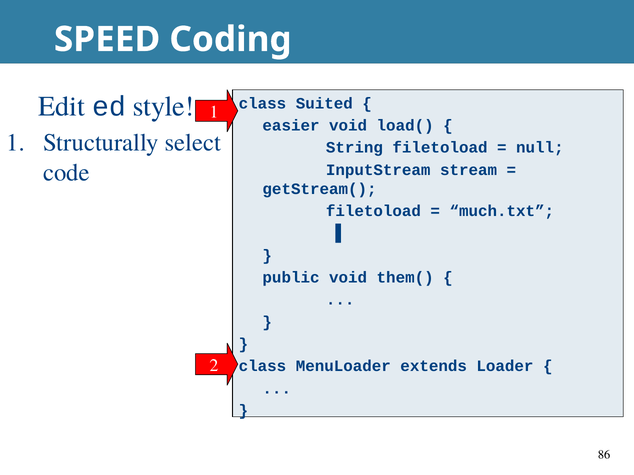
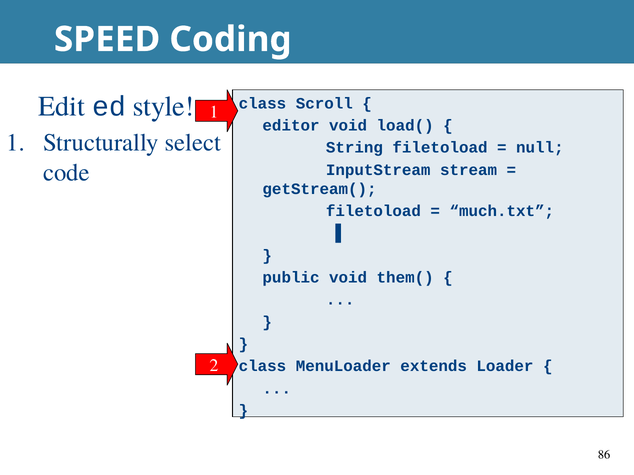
Suited: Suited -> Scroll (324, 104)
easier: easier -> editor (291, 126)
